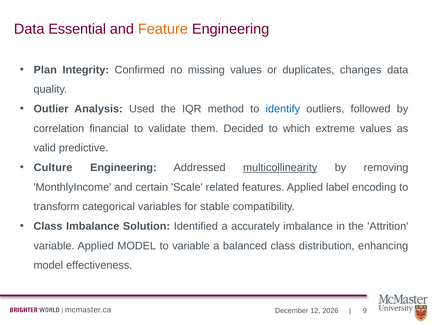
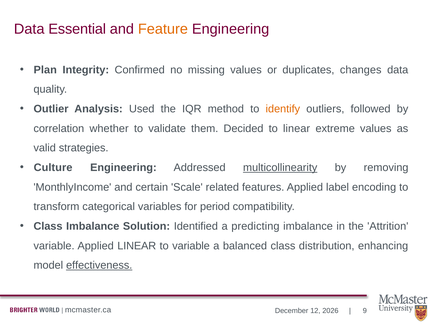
identify colour: blue -> orange (283, 109)
financial: financial -> whether (109, 129)
to which: which -> linear (297, 129)
predictive: predictive -> strategies (84, 148)
stable: stable -> period (215, 207)
accurately: accurately -> predicting (255, 226)
Applied MODEL: MODEL -> LINEAR (137, 246)
effectiveness underline: none -> present (99, 266)
